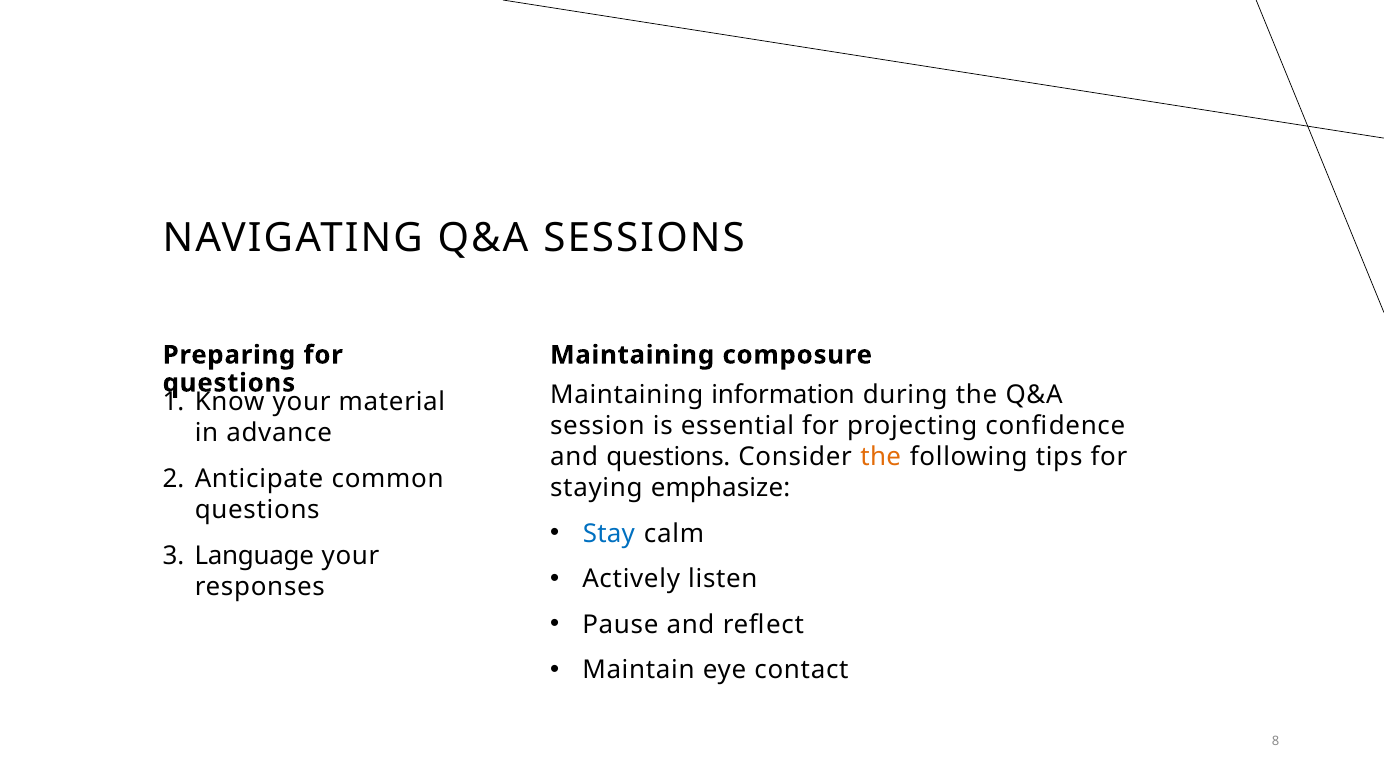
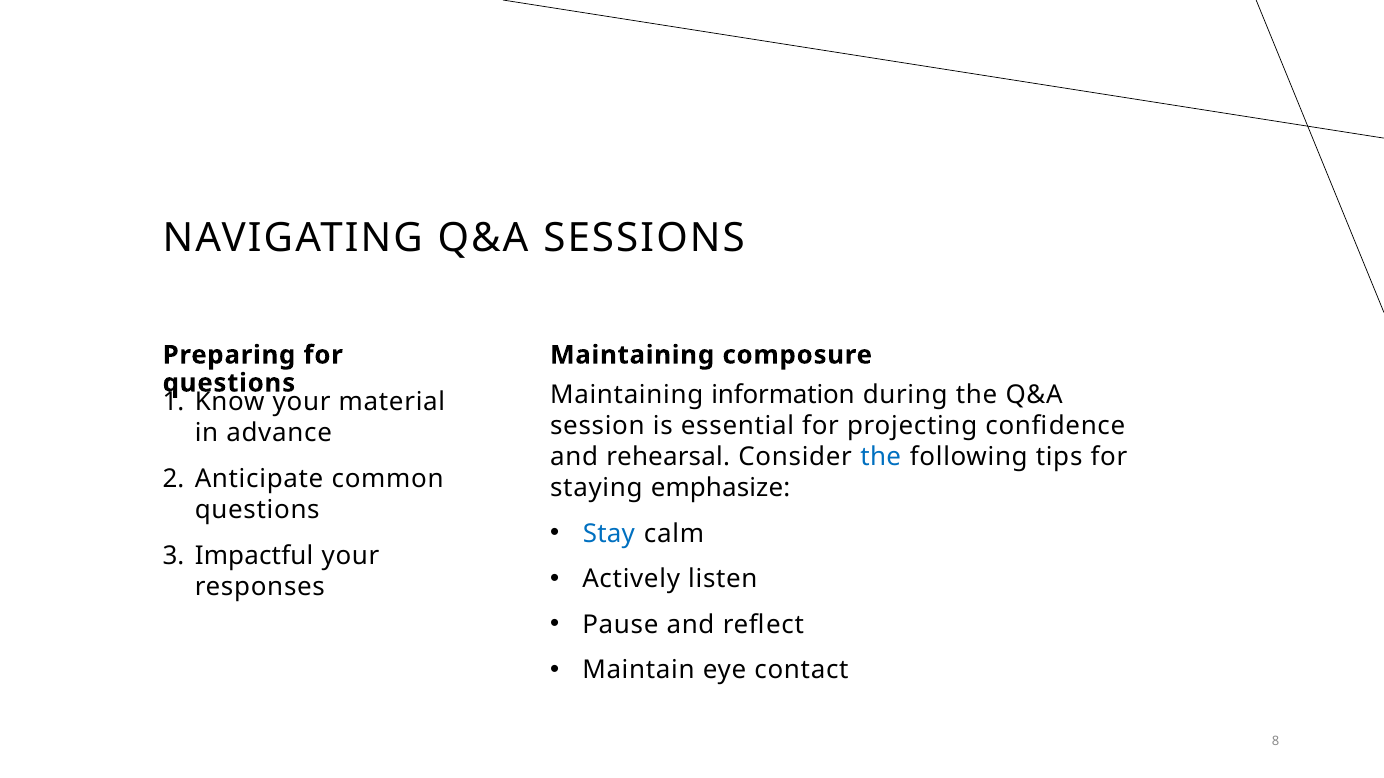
and questions: questions -> rehearsal (668, 457)
the colour: orange -> blue (881, 457)
Language: Language -> Impactful (254, 556)
